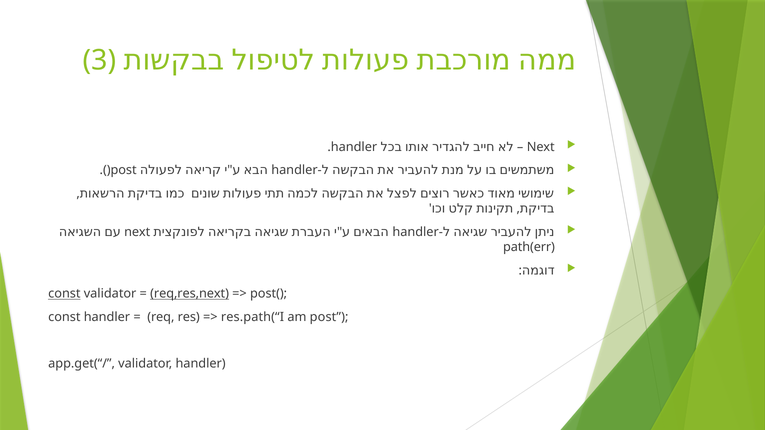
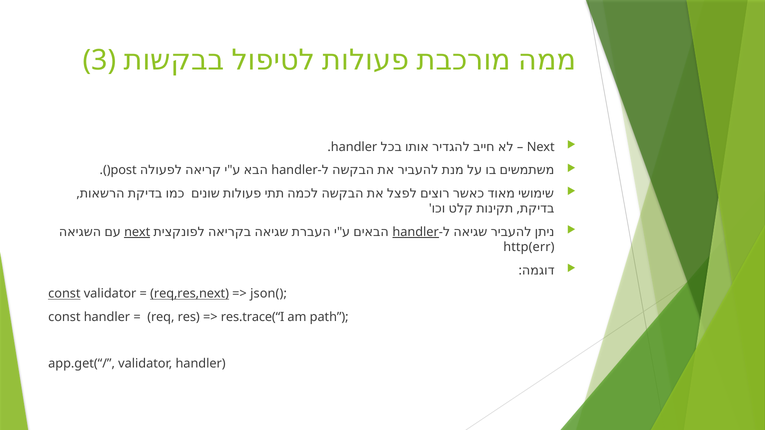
next underline: none -> present (137, 232)
handler underline: none -> present (416, 232)
path(err: path(err -> http(err (529, 247)
post(: post( -> json( (269, 294)
res.path(“I: res.path(“I -> res.trace(“I (253, 317)
am post: post -> path (329, 317)
